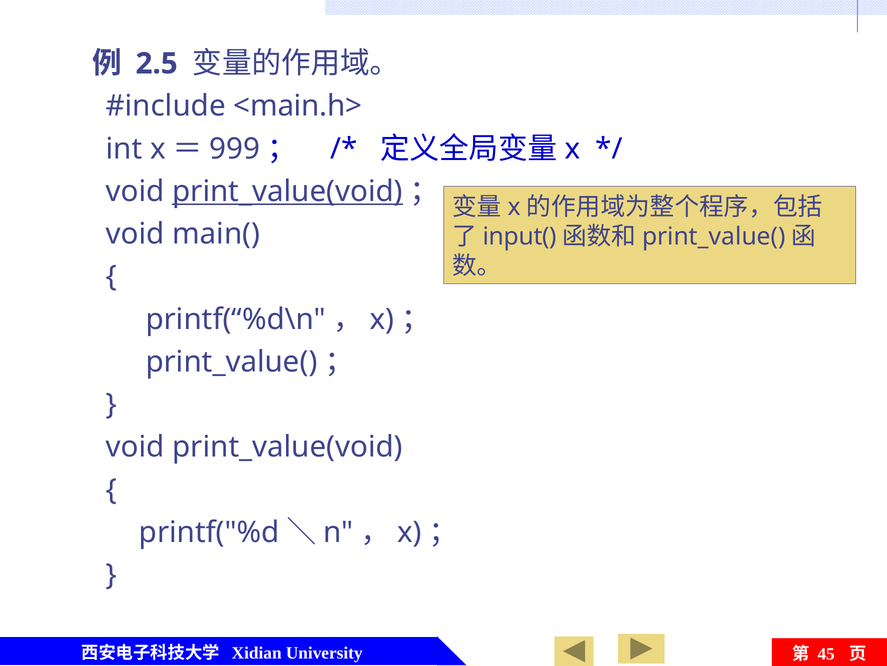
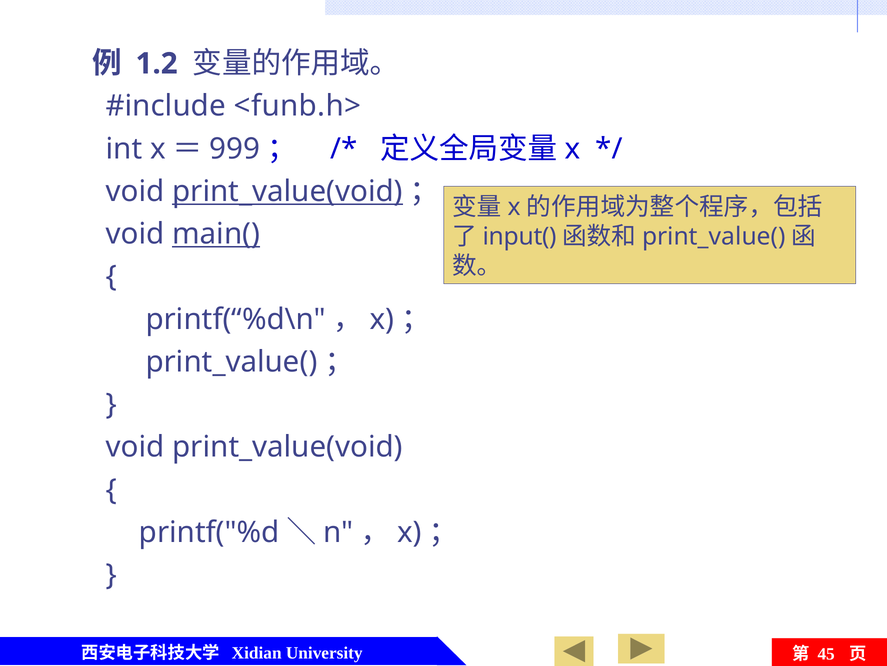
2.5: 2.5 -> 1.2 (157, 64)
<main.h>: <main.h> -> <funb.h> (297, 106)
main( underline: none -> present (216, 234)
